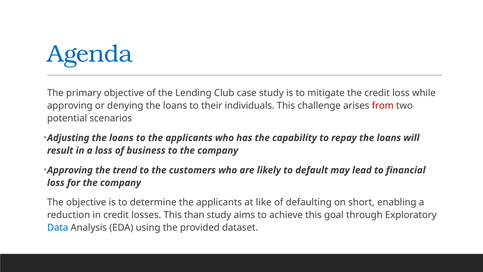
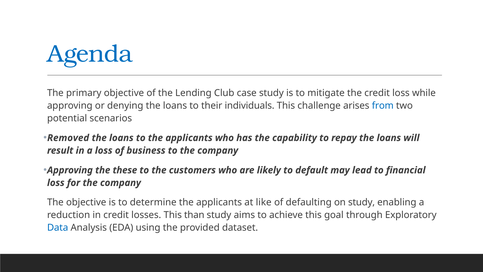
from colour: red -> blue (383, 105)
Adjusting: Adjusting -> Removed (68, 138)
trend: trend -> these (125, 170)
on short: short -> study (362, 202)
